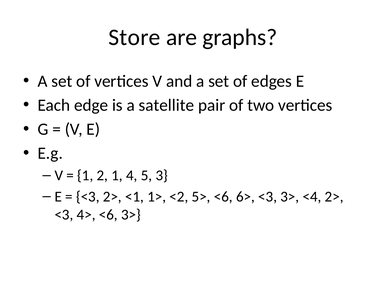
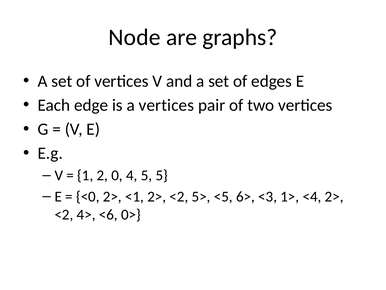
Store: Store -> Node (134, 37)
a satellite: satellite -> vertices (166, 105)
2 1: 1 -> 0 (117, 175)
5 3: 3 -> 5 (162, 175)
<3: <3 -> <0 (88, 196)
<1 1>: 1> -> 2> (157, 196)
5> <6: <6 -> <5 (223, 196)
<3 3>: 3> -> 1> (290, 196)
<3: <3 -> <2 (64, 214)
<6 3>: 3> -> 0> (131, 214)
